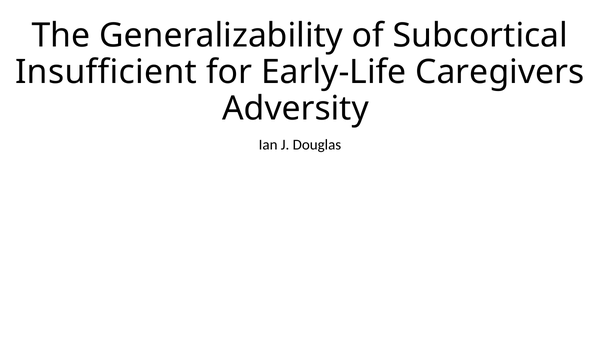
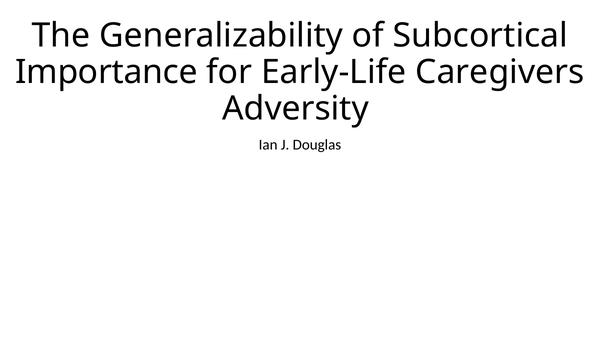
Insufficient: Insufficient -> Importance (106, 72)
